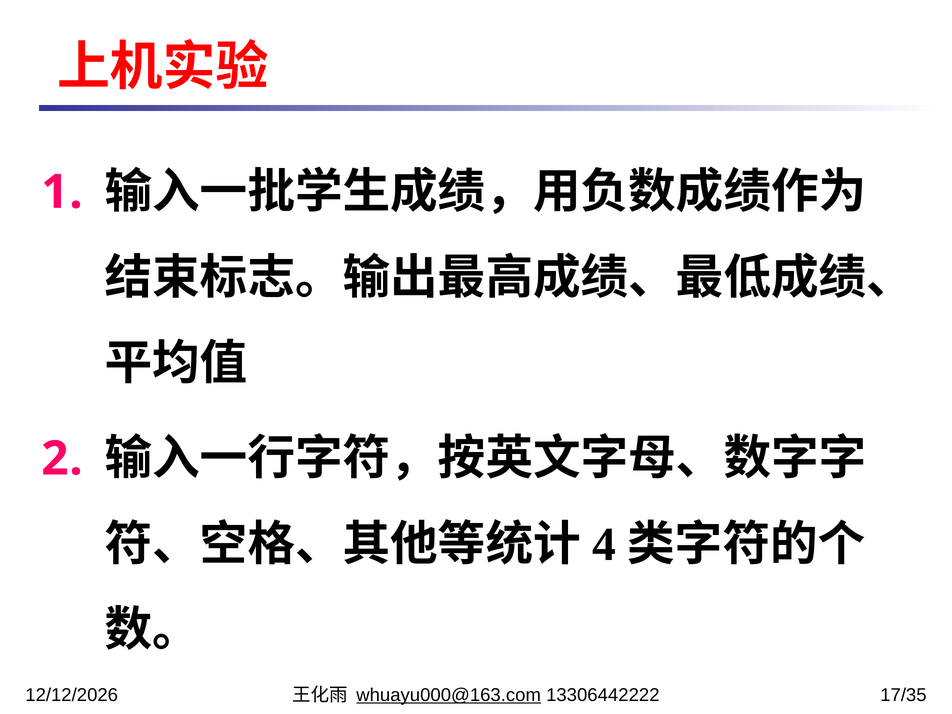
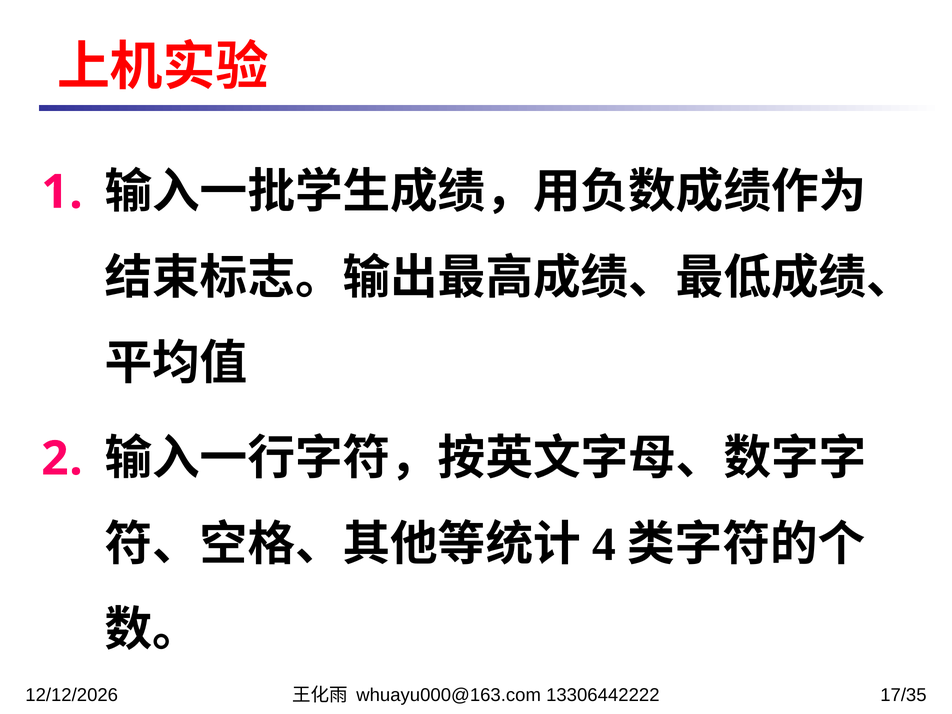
whuayu000@163.com underline: present -> none (449, 695)
